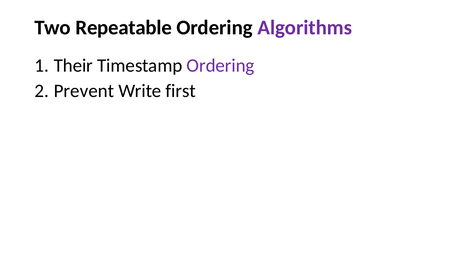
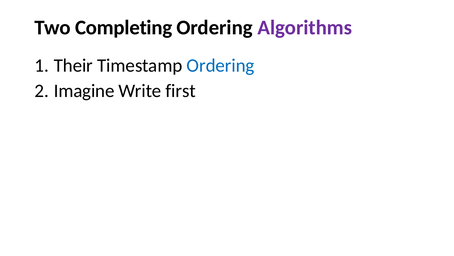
Repeatable: Repeatable -> Completing (124, 28)
Ordering colour: purple -> blue (221, 66)
Prevent: Prevent -> Imagine (84, 91)
